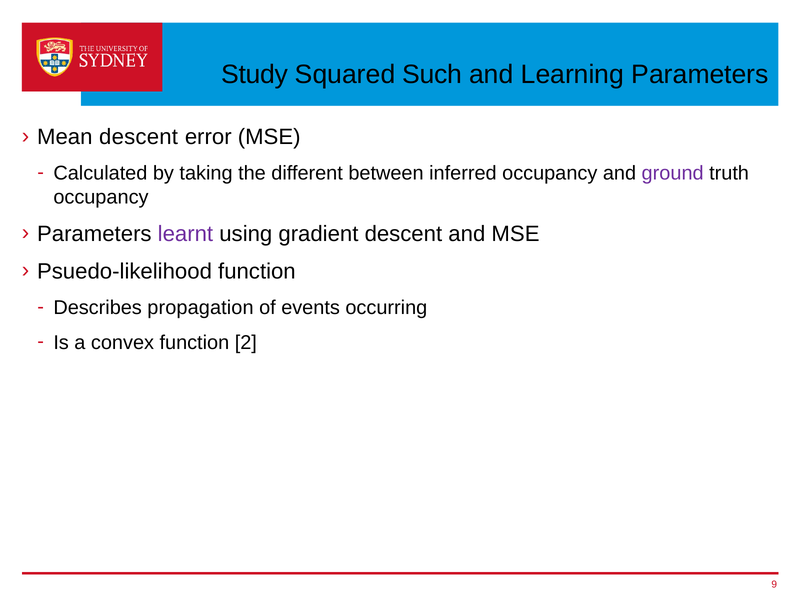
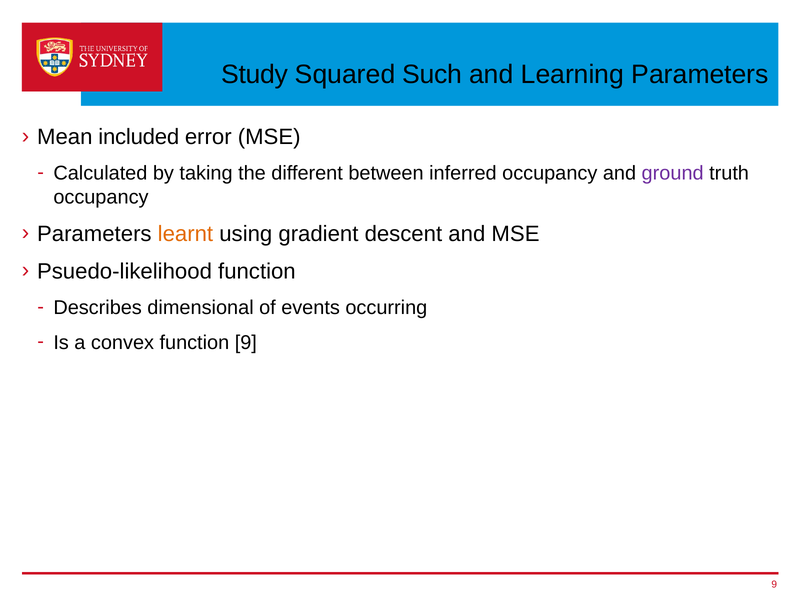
Mean descent: descent -> included (139, 137)
learnt colour: purple -> orange (185, 234)
propagation: propagation -> dimensional (201, 307)
function 2: 2 -> 9 (246, 342)
